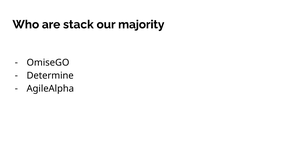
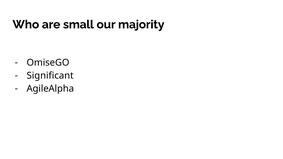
stack: stack -> small (78, 24)
Determine: Determine -> Significant (50, 76)
